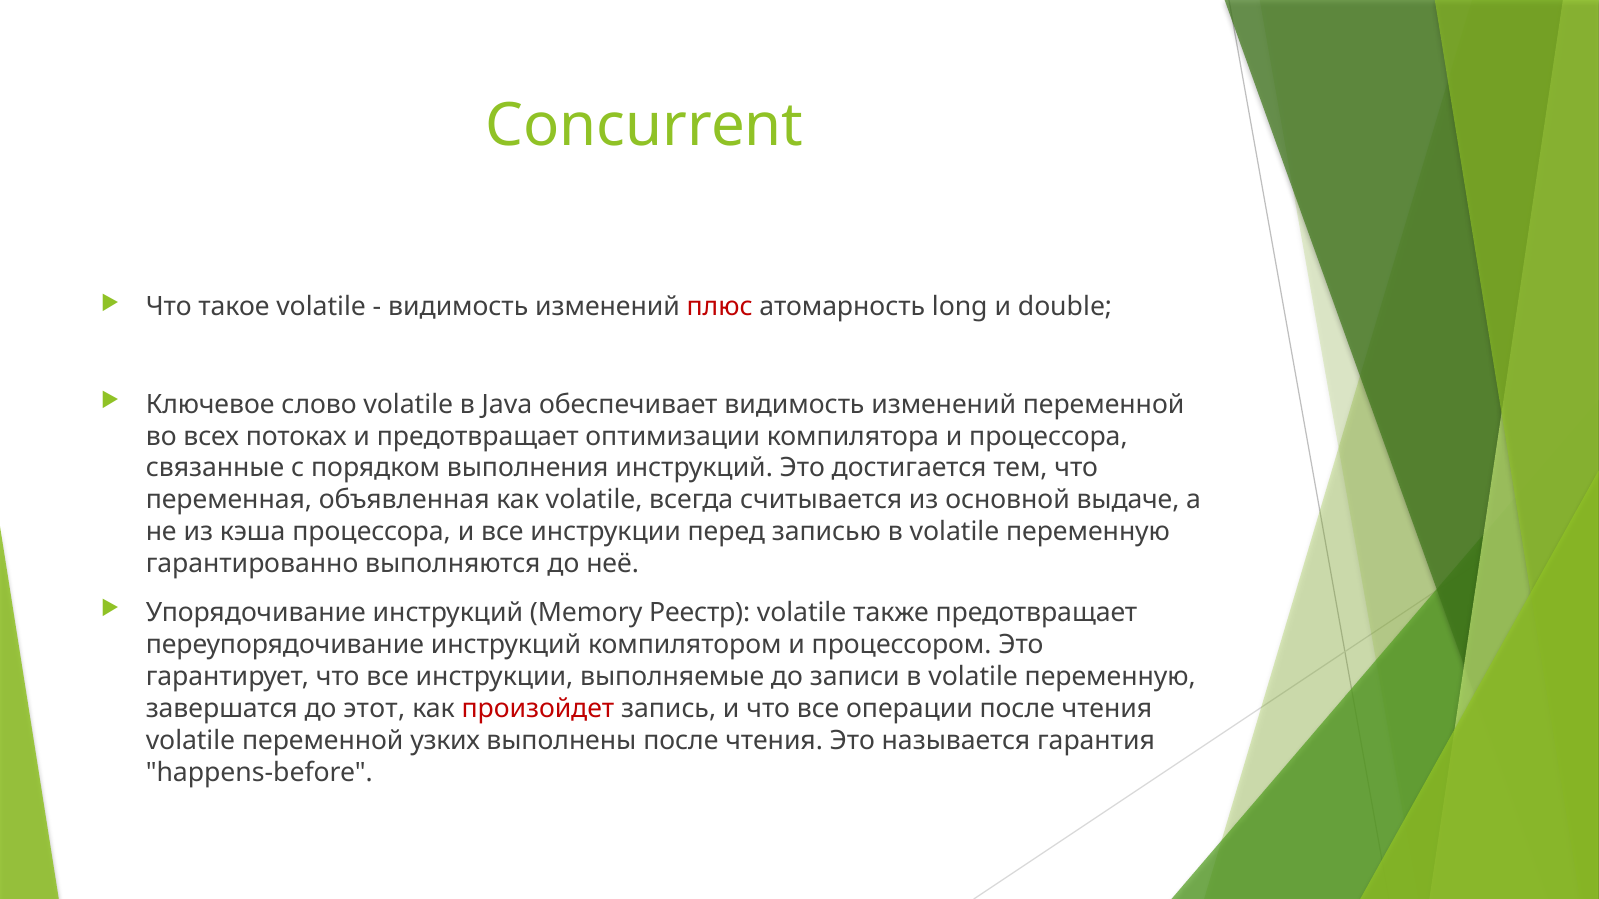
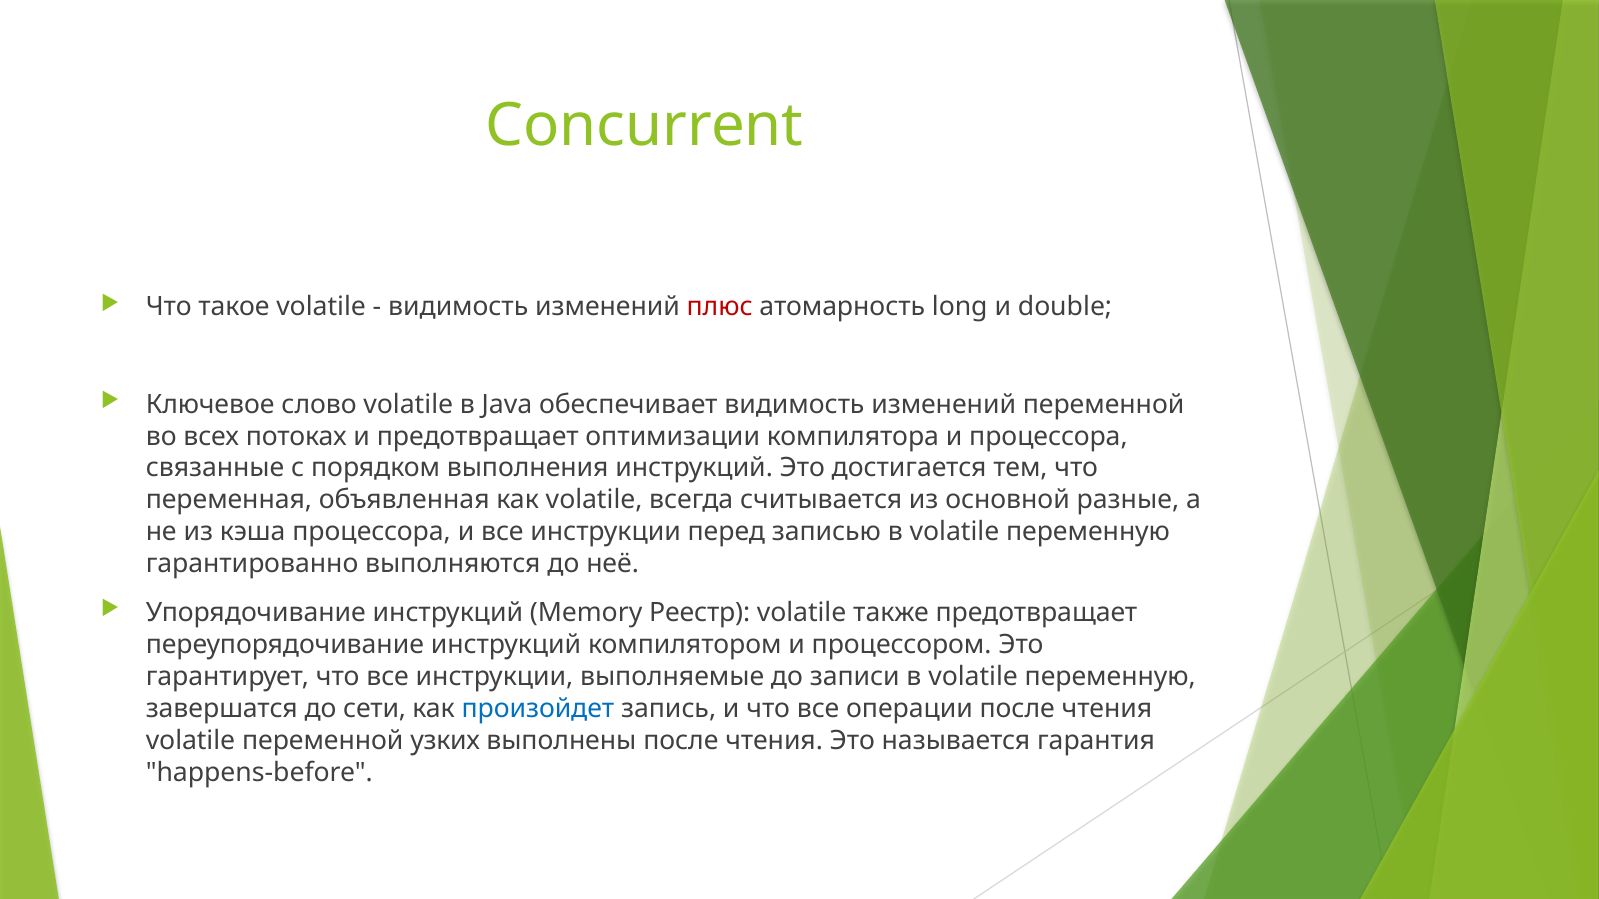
выдаче: выдаче -> разные (1128, 500)
этот: этот -> сети (375, 709)
произойдет colour: red -> blue (538, 709)
